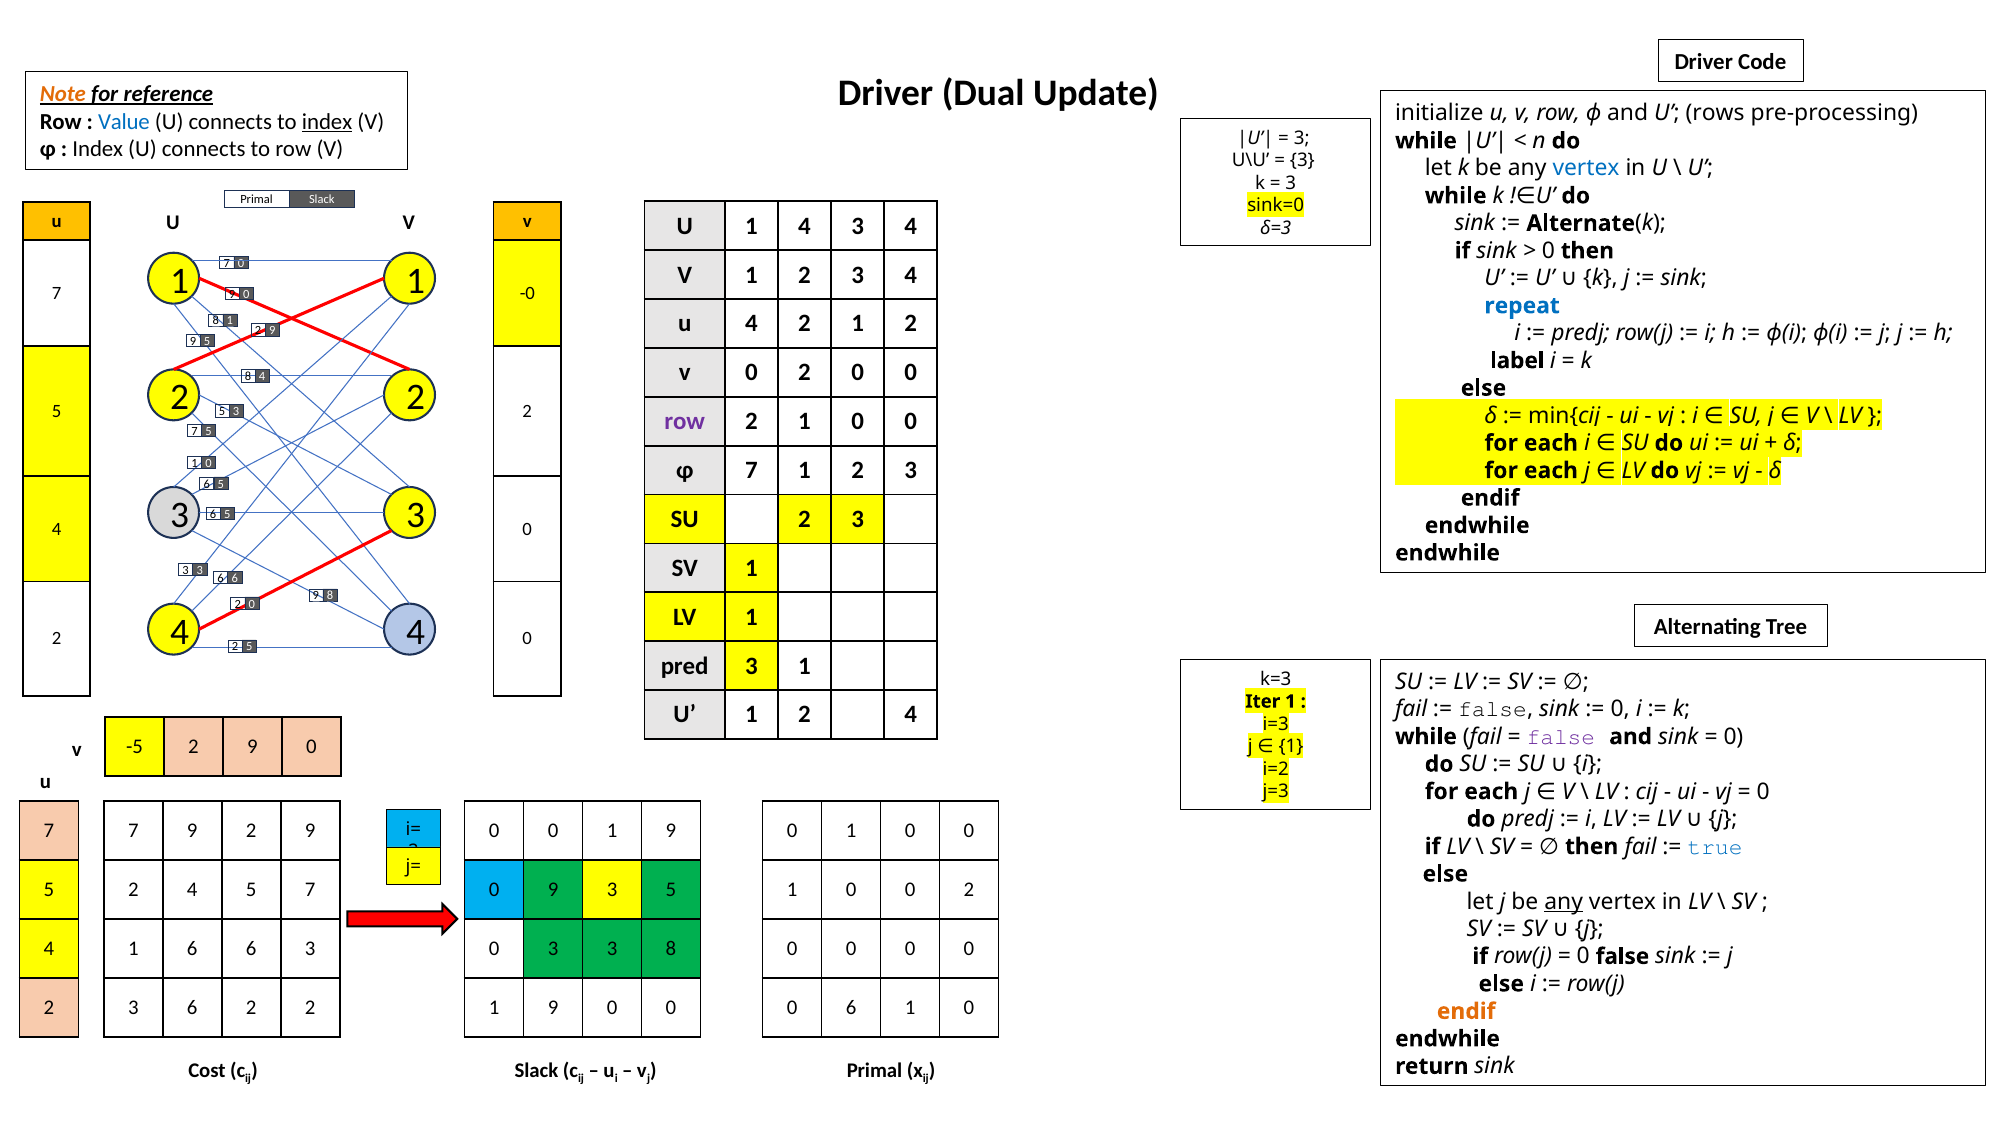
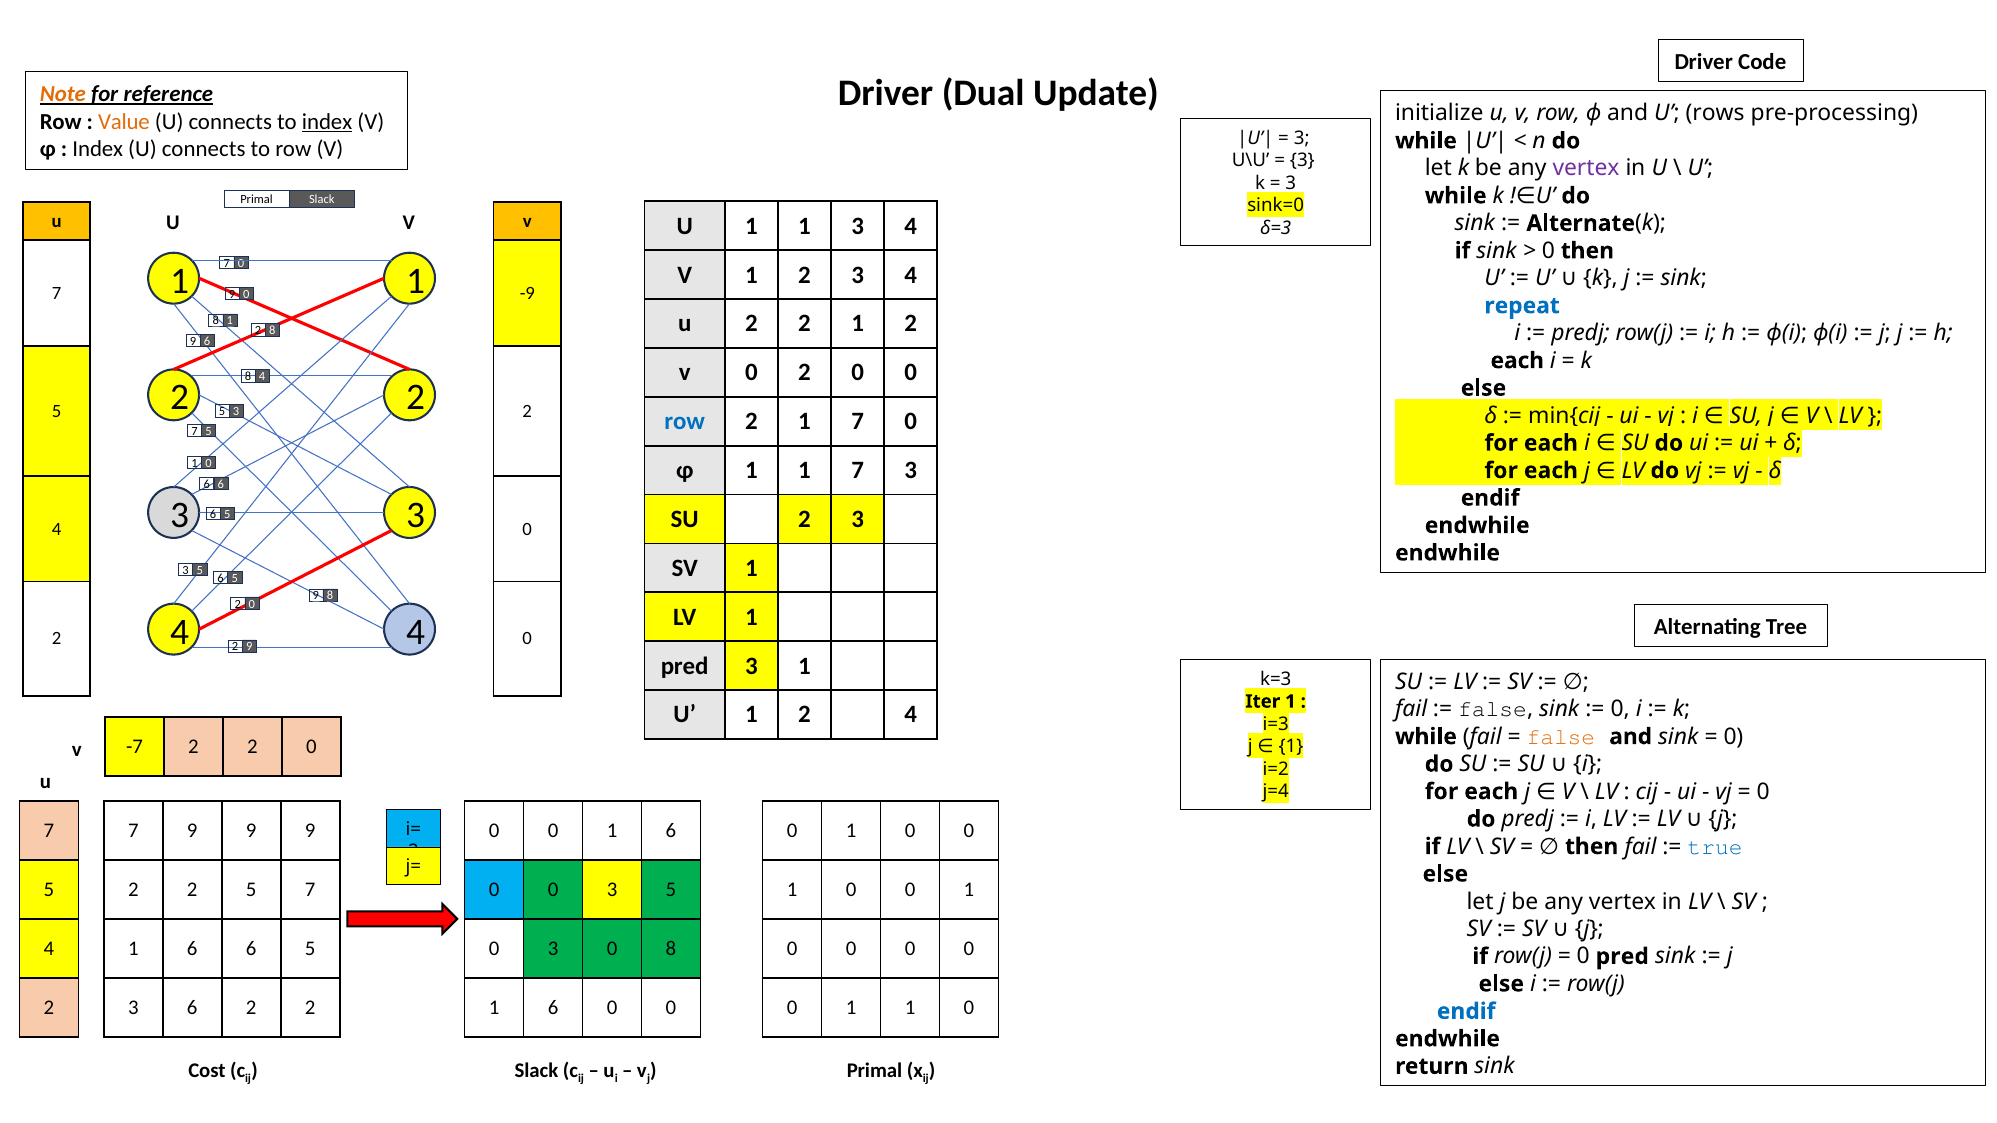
Value colour: blue -> orange (124, 122)
vertex colour: blue -> purple (1586, 168)
U 1 4: 4 -> 1 (805, 226)
-0: -0 -> -9 (527, 293)
u 4: 4 -> 2 (751, 324)
9: 9 -> 8 (272, 331)
9 5: 5 -> 6 (207, 342)
label: label -> each (1517, 361)
row colour: purple -> blue (685, 422)
2 1 0: 0 -> 7 (858, 422)
φ 7: 7 -> 1 (751, 470)
2: 2 -> 7 (858, 470)
5: 5 -> 6 (221, 484)
3: 3 -> 5 (200, 570)
6: 6 -> 5 (235, 579)
2 5: 5 -> 9 (249, 647)
false colour: purple -> orange (1561, 737)
-5: -5 -> -7 (134, 747)
9: 9 -> 2 (252, 747)
j=3: j=3 -> j=4 (1276, 792)
7 9 2: 2 -> 9 (251, 831)
0 1 9: 9 -> 6 (671, 831)
4: 4 -> 2 (192, 890)
9: 9 -> 0 (553, 890)
2: 2 -> 1 (969, 890)
any underline: present -> none (1564, 902)
1 6 6 3: 3 -> 5 (310, 949)
0 3 3: 3 -> 0 (612, 949)
0 false: false -> pred (1622, 957)
9: 9 -> 6 (553, 1008)
6: 6 -> 1 (851, 1008)
endif colour: orange -> blue (1466, 1012)
